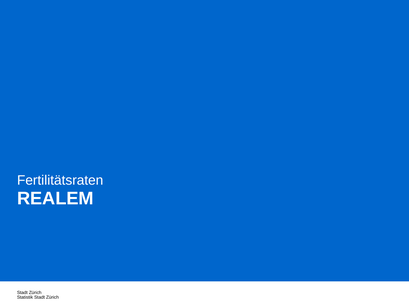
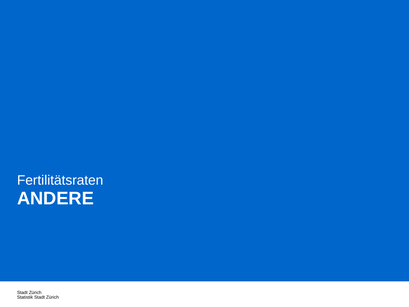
REALEM: REALEM -> ANDERE (55, 198)
